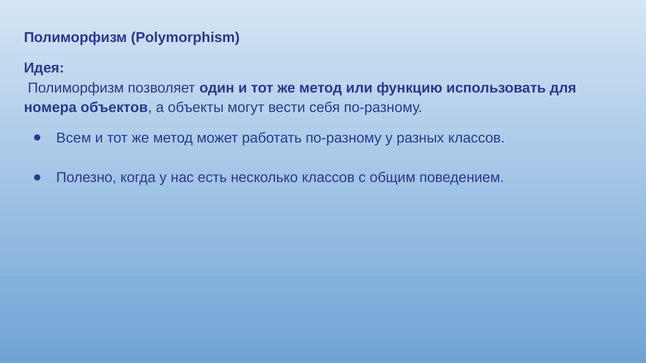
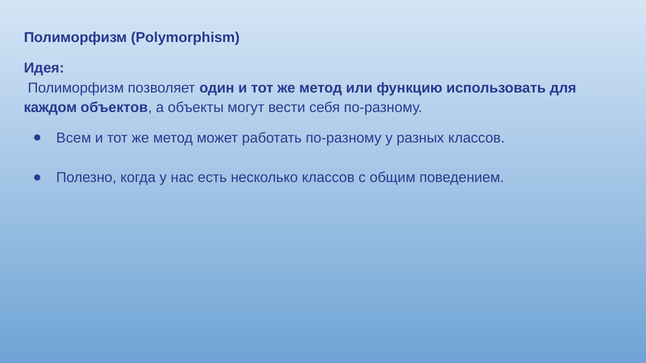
номера: номера -> каждом (50, 108)
